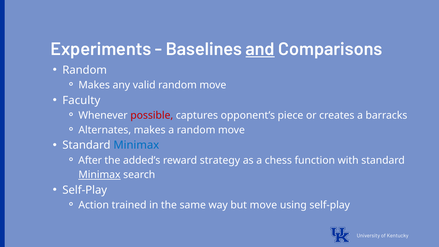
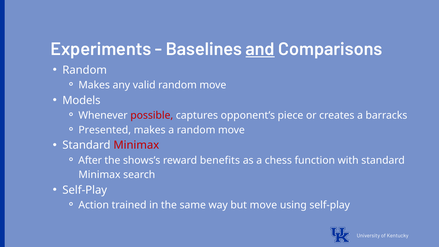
Faculty: Faculty -> Models (81, 100)
Alternates: Alternates -> Presented (105, 130)
Minimax colour: blue -> red (136, 145)
added’s: added’s -> shows’s (142, 160)
strategy: strategy -> benefits (220, 160)
Minimax underline: present -> none (99, 175)
